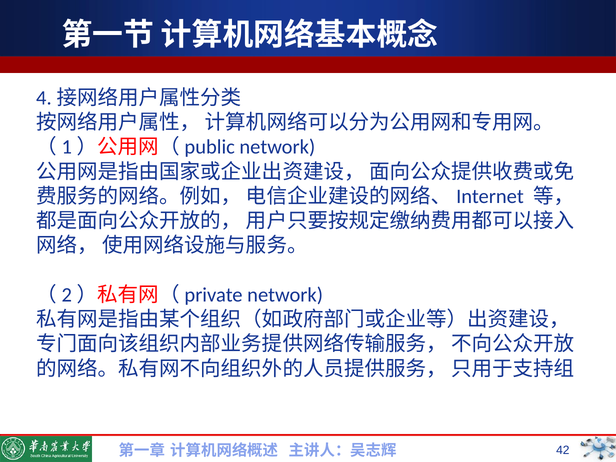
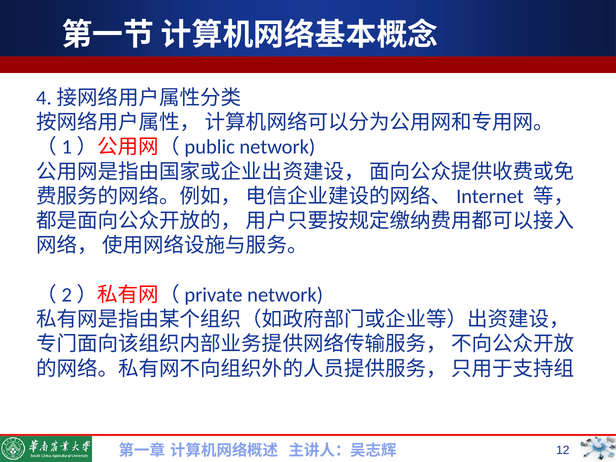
42: 42 -> 12 (563, 450)
